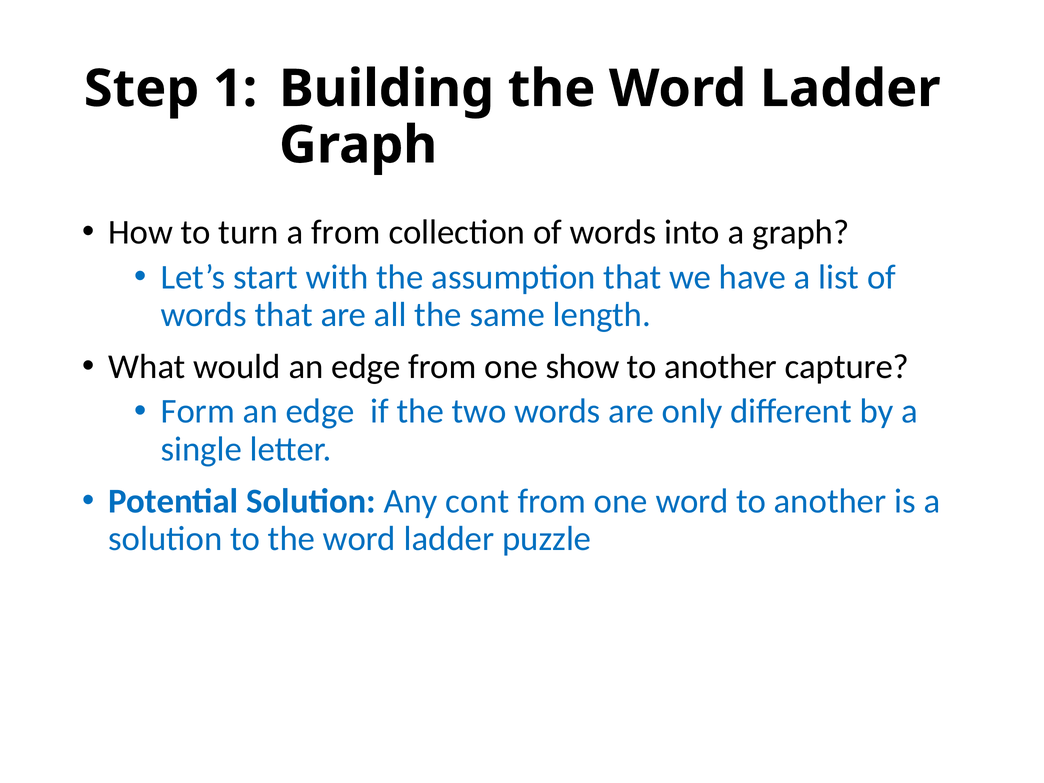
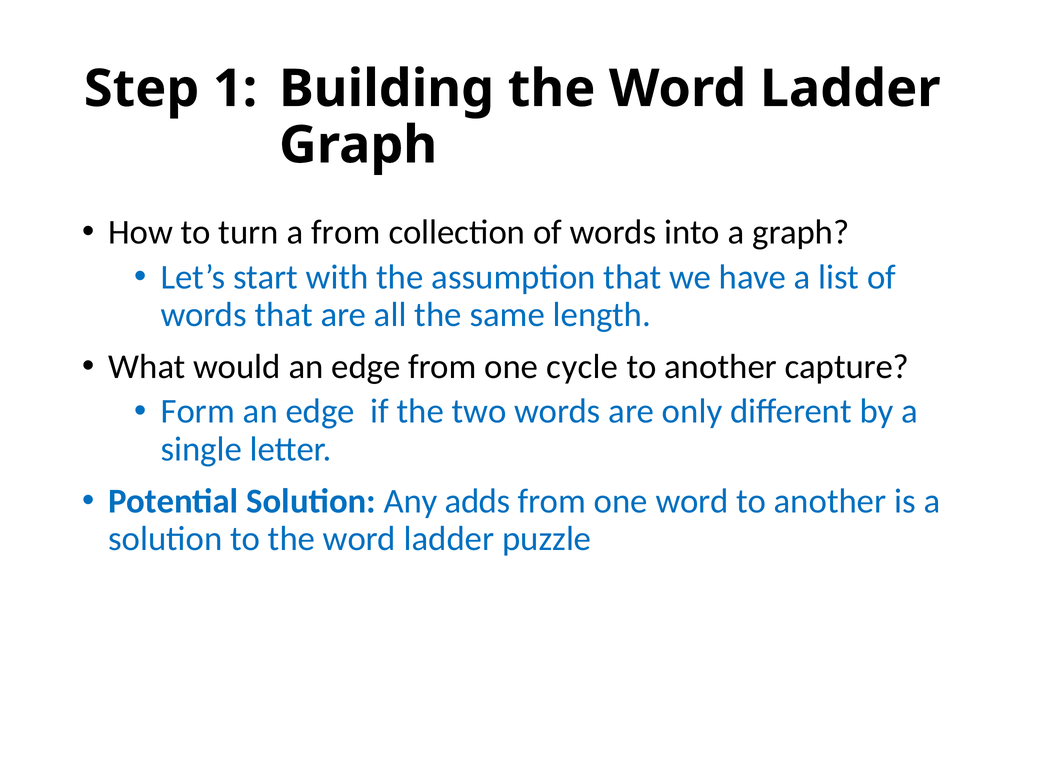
show: show -> cycle (582, 367)
cont: cont -> adds (478, 501)
